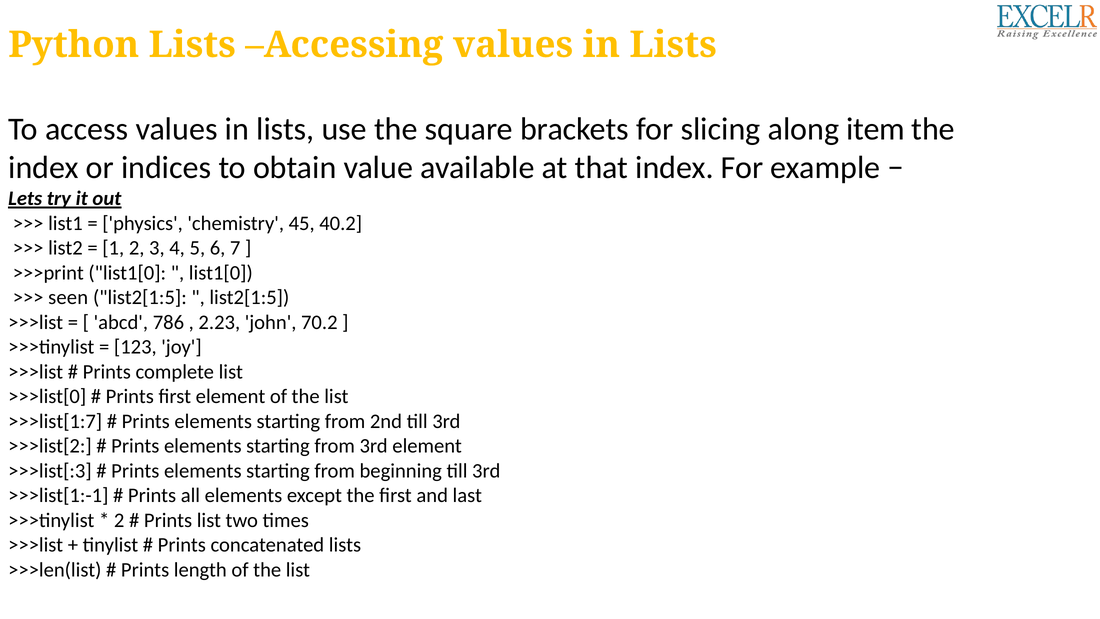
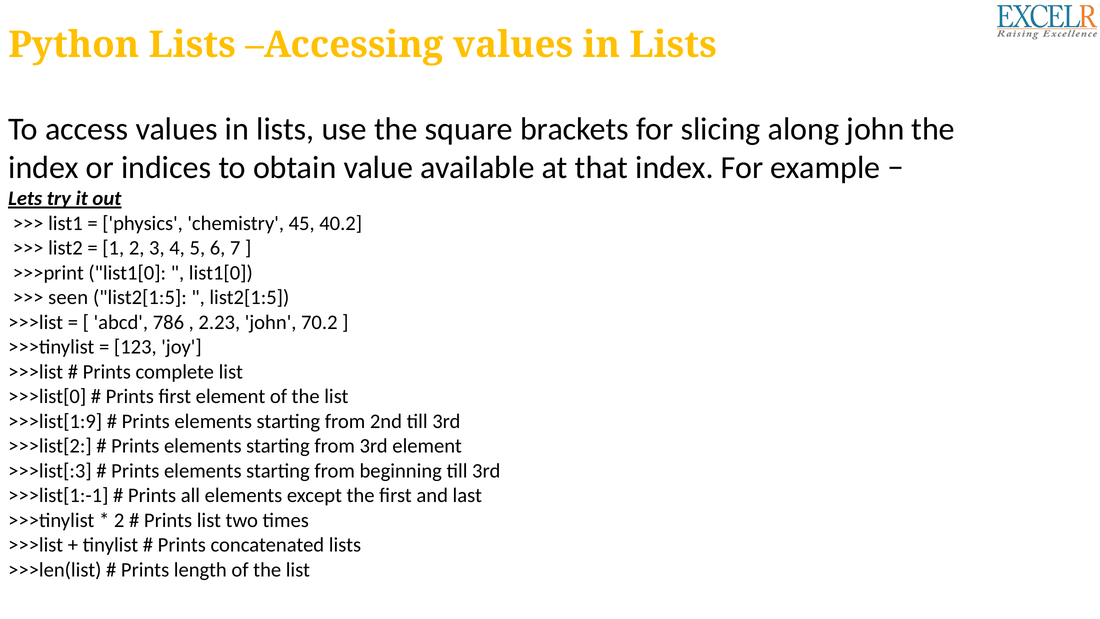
along item: item -> john (875, 129)
>>>list[1:7: >>>list[1:7 -> >>>list[1:9 (55, 421)
